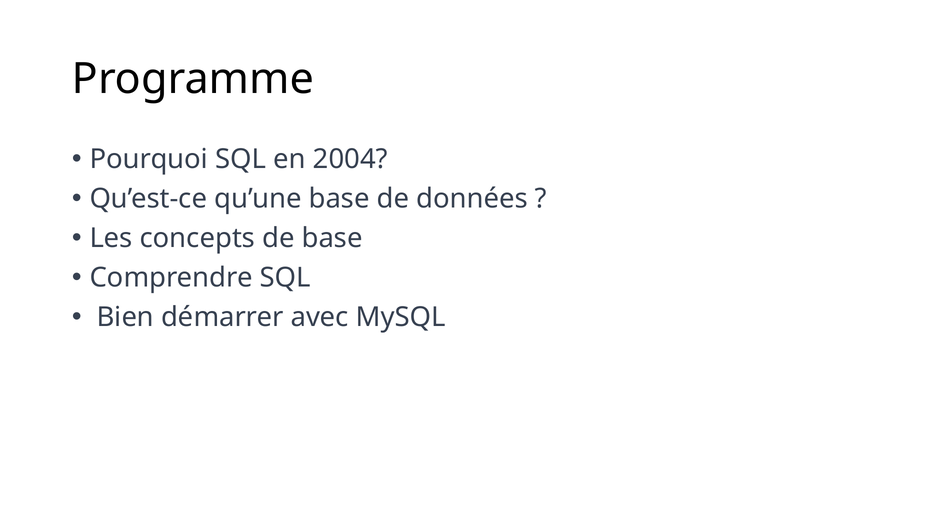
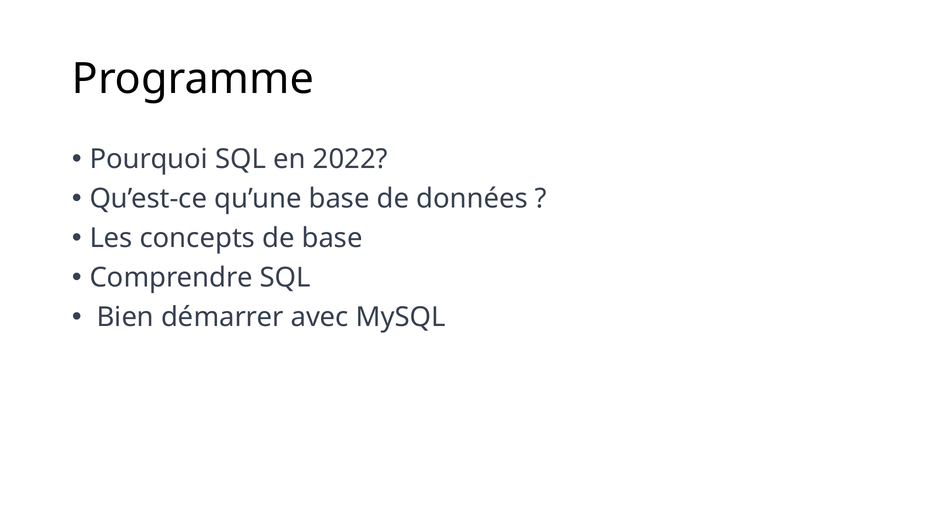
2004: 2004 -> 2022 (350, 159)
